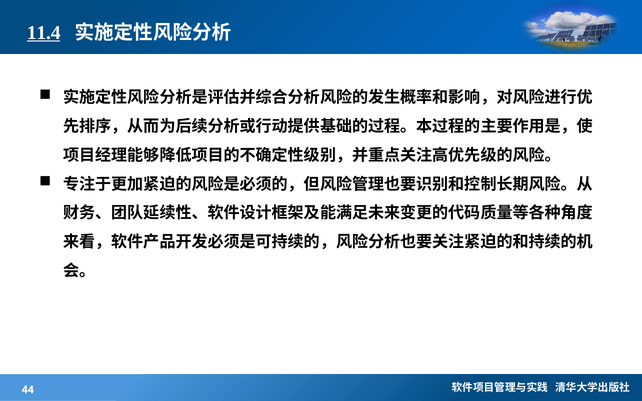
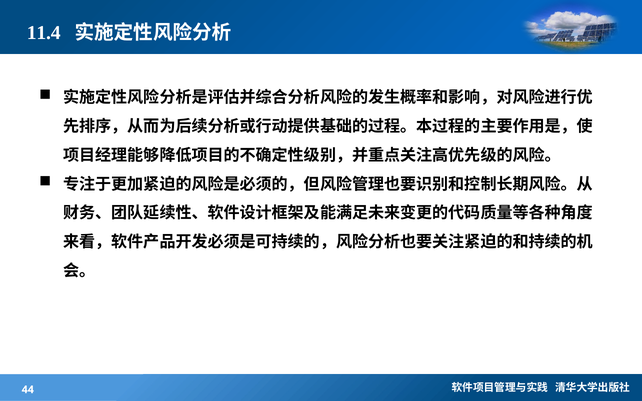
11.4 underline: present -> none (44, 33)
